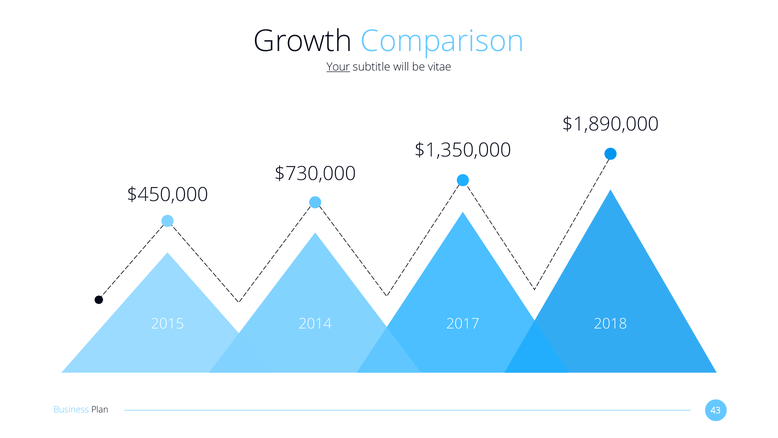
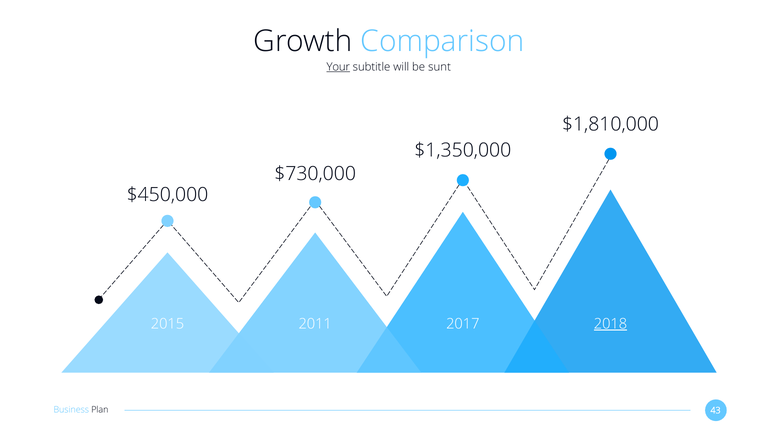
vitae: vitae -> sunt (440, 67)
$1,890,000: $1,890,000 -> $1,810,000 (610, 124)
2014: 2014 -> 2011 (315, 324)
2018 underline: none -> present (610, 324)
